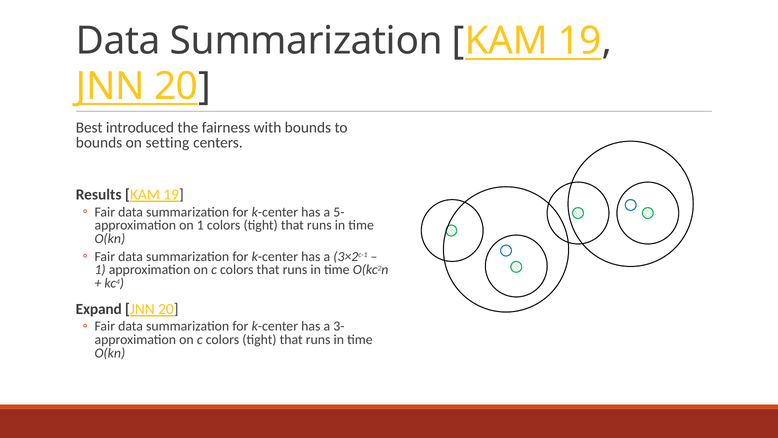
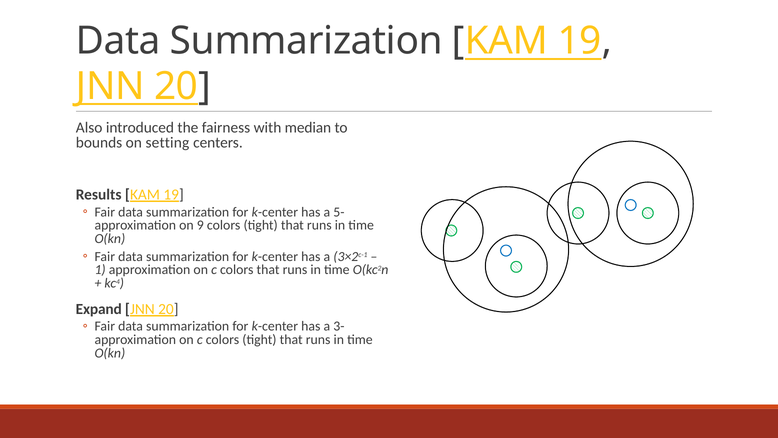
Best: Best -> Also (89, 128)
with bounds: bounds -> median (308, 128)
on 1: 1 -> 9 (200, 225)
